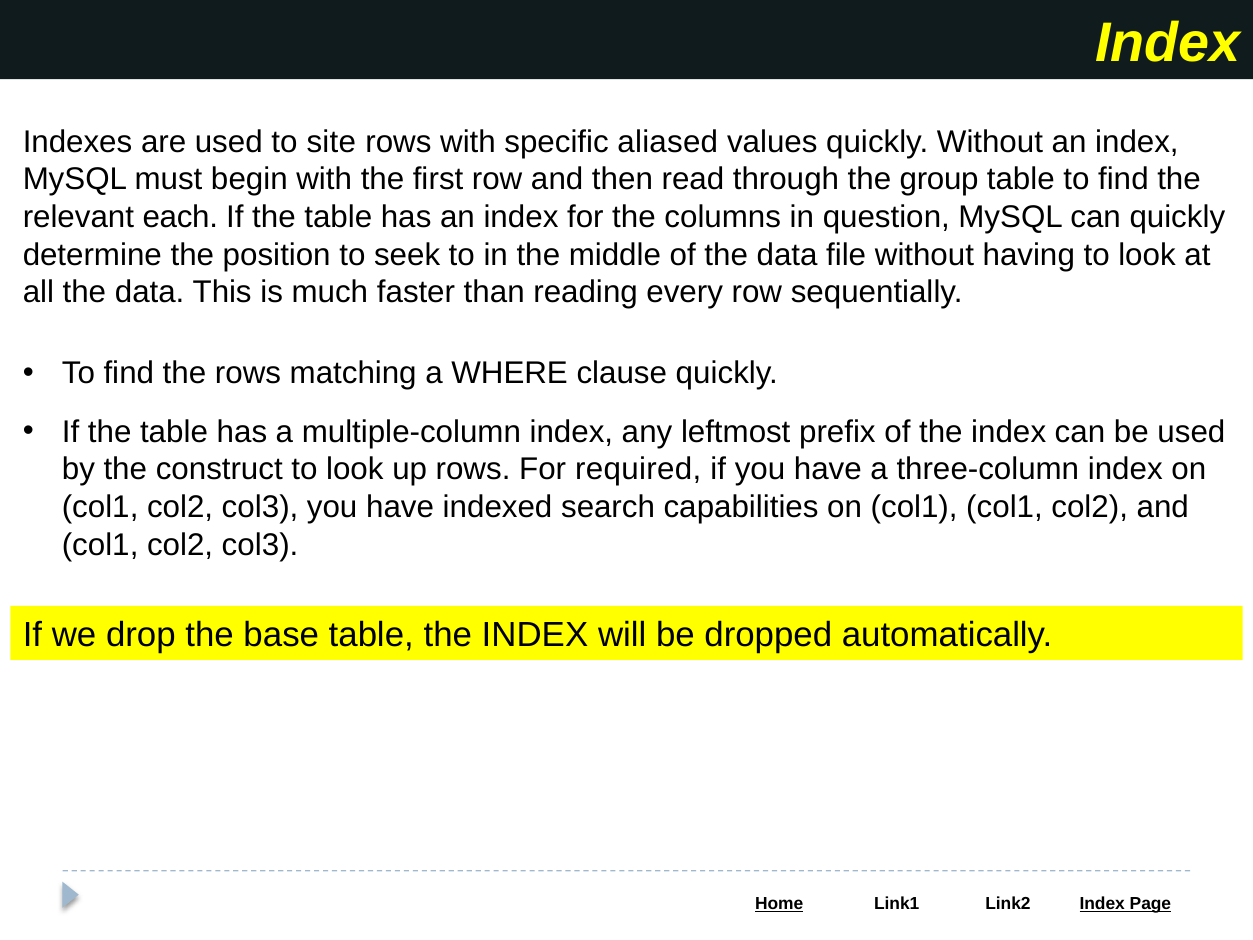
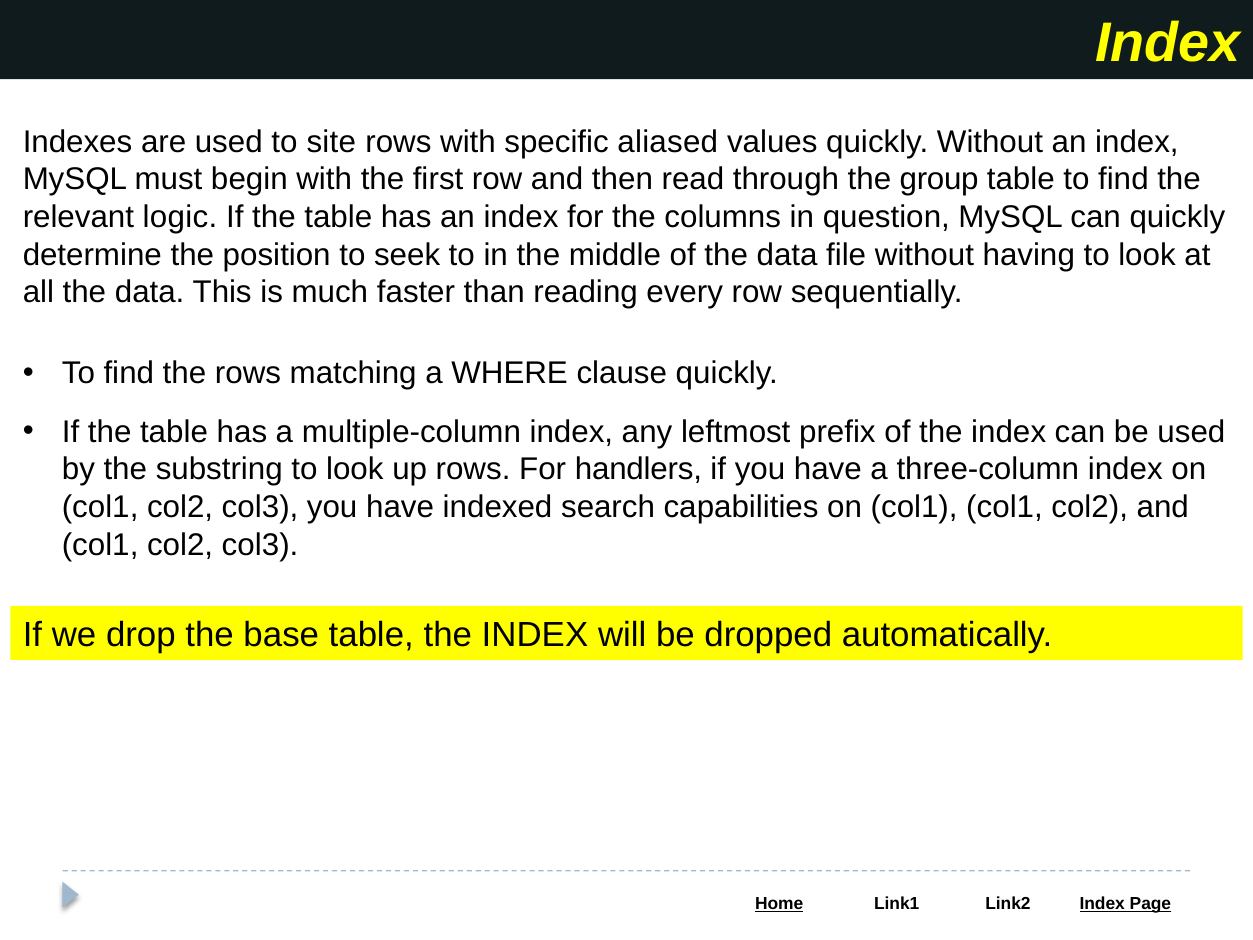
each: each -> logic (180, 217)
construct: construct -> substring (219, 470)
required: required -> handlers (638, 470)
